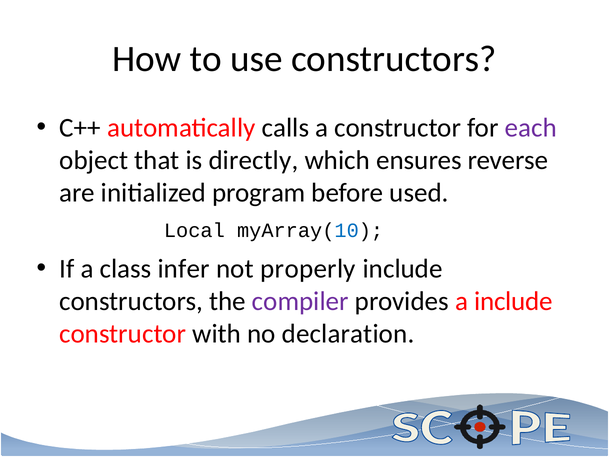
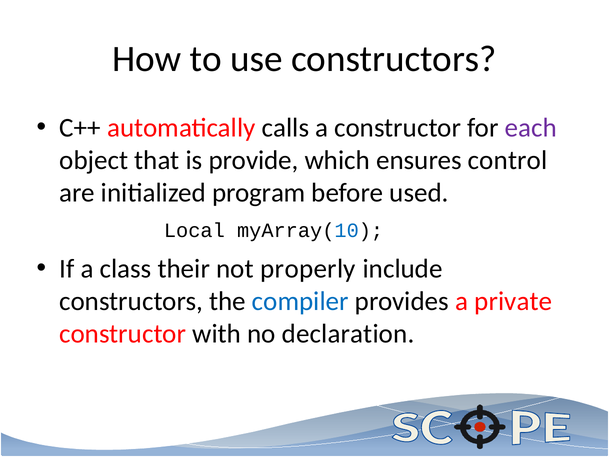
directly: directly -> provide (254, 160)
reverse: reverse -> control (508, 160)
infer: infer -> their (184, 269)
compiler colour: purple -> blue (300, 301)
a include: include -> private (513, 301)
